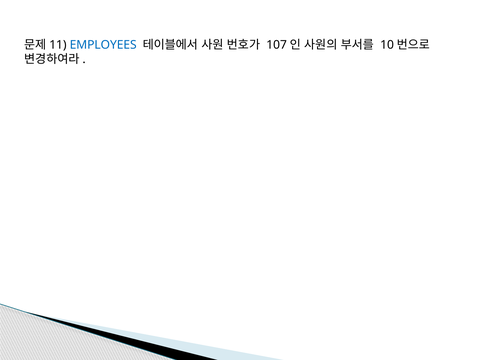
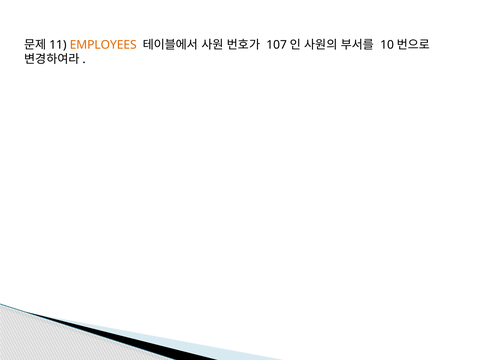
EMPLOYEES colour: blue -> orange (103, 45)
